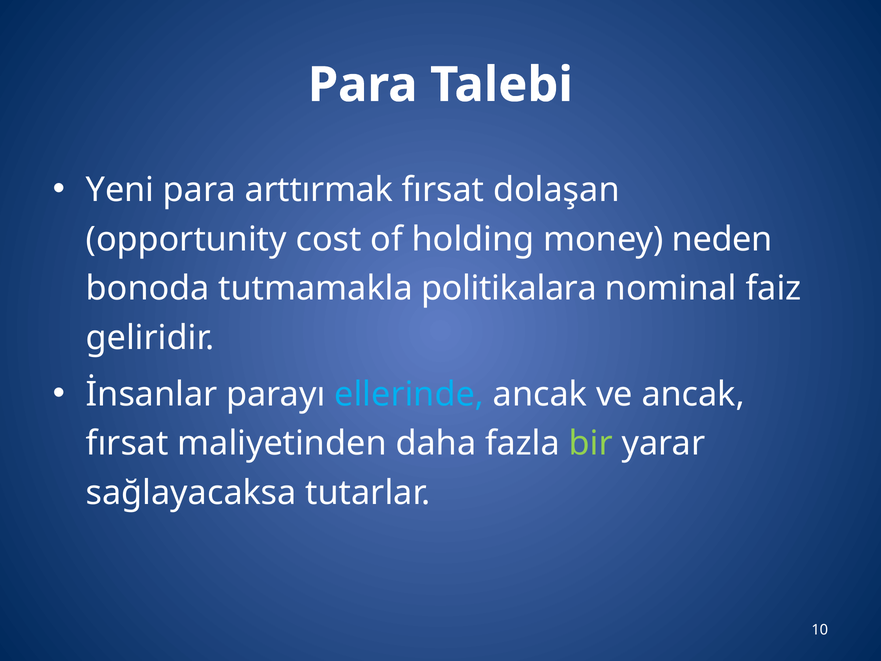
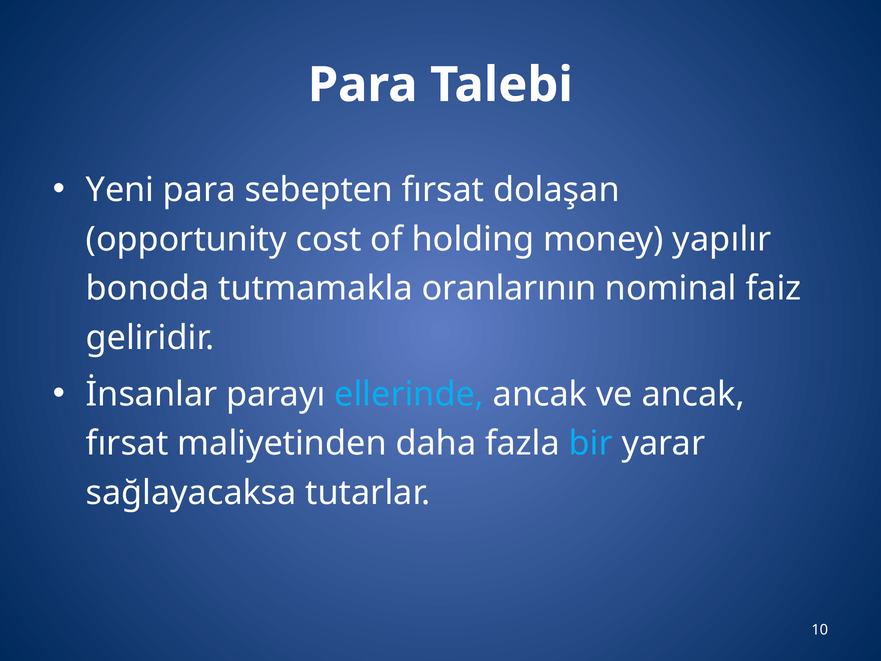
arttırmak: arttırmak -> sebepten (319, 190)
neden: neden -> yapılır (722, 239)
politikalara: politikalara -> oranlarının (509, 288)
bir colour: light green -> light blue (591, 443)
